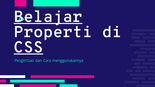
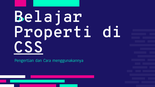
Belajar underline: present -> none (48, 17)
